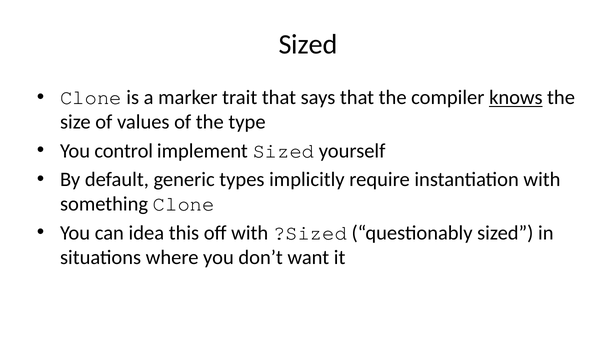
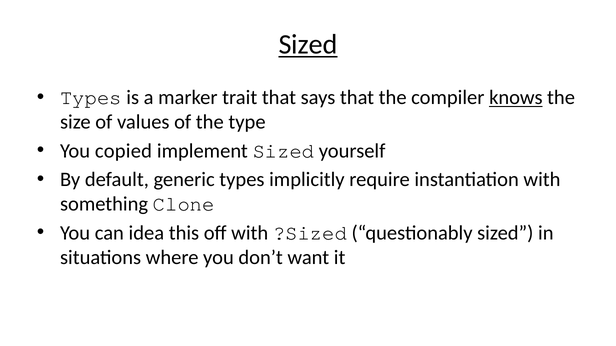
Sized underline: none -> present (308, 45)
Clone: Clone -> Types (91, 98)
control: control -> copied (123, 151)
